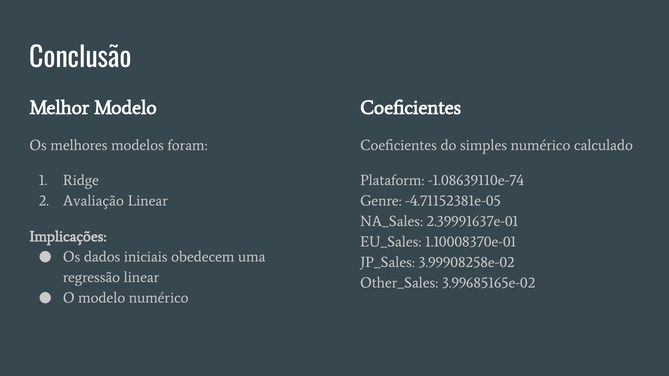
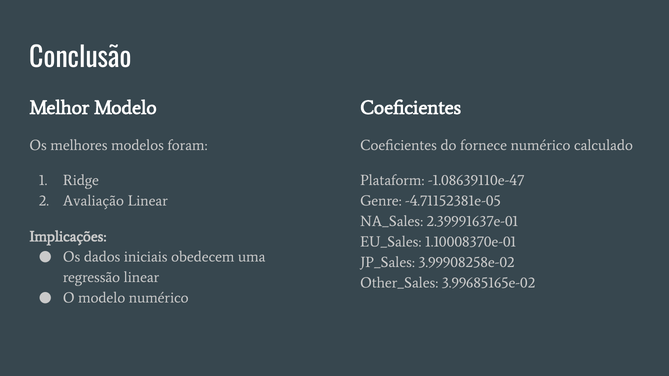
simples: simples -> fornece (484, 145)
-1.08639110e-74: -1.08639110e-74 -> -1.08639110e-47 (476, 181)
